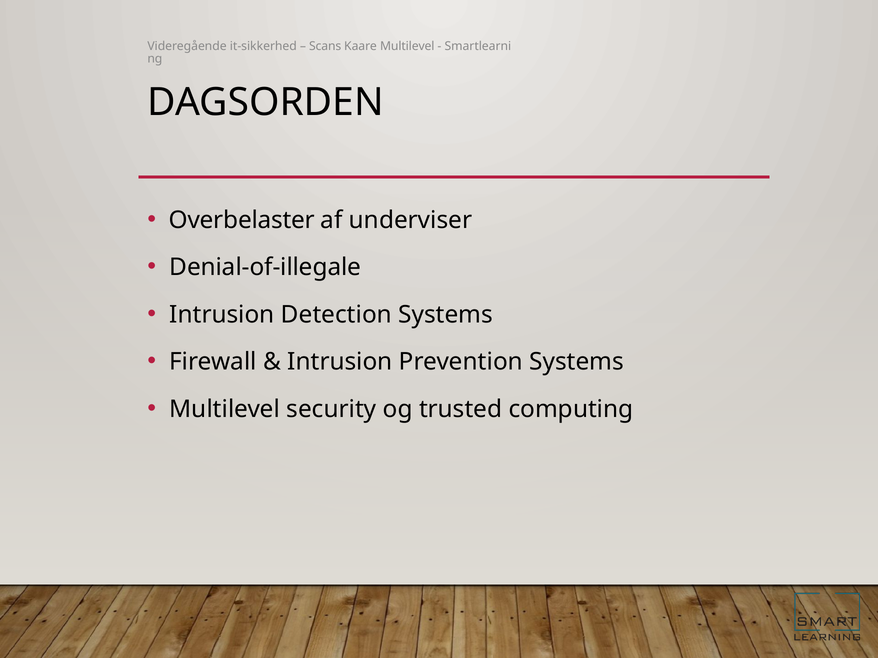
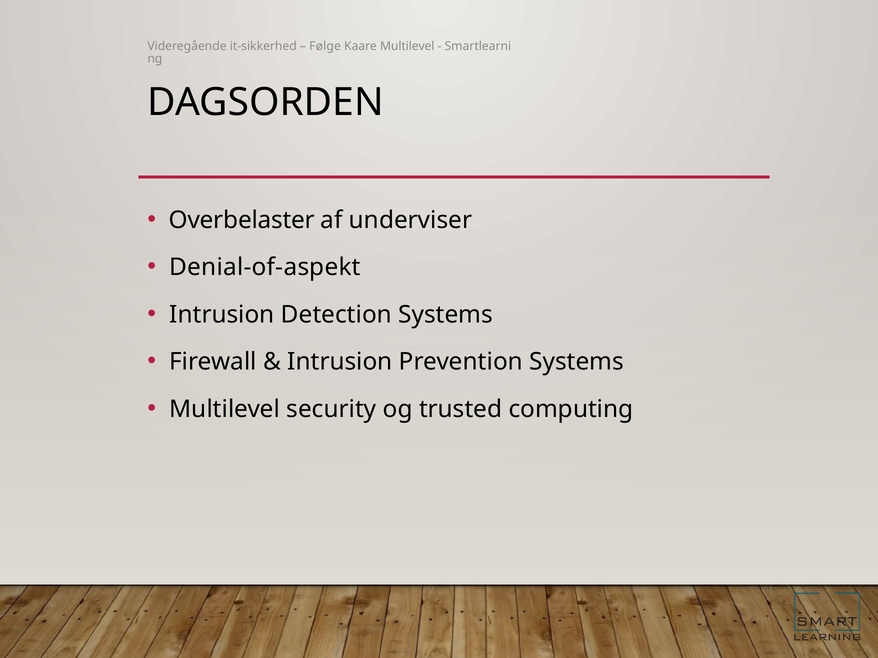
Scans: Scans -> Følge (325, 46)
Denial-of-illegale: Denial-of-illegale -> Denial-of-aspekt (265, 267)
